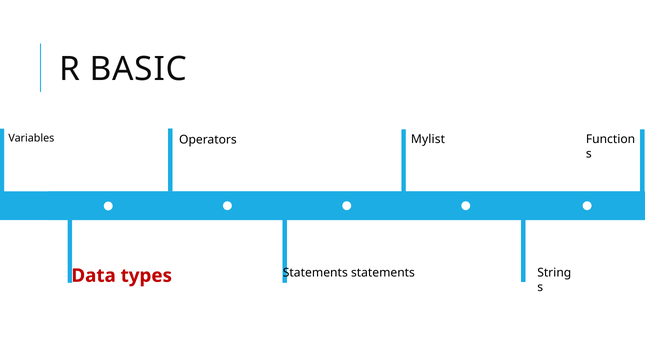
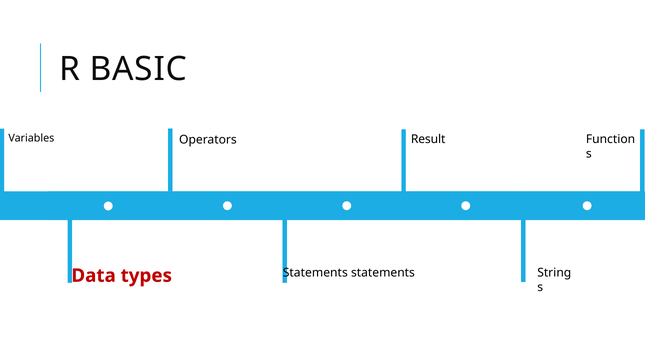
Mylist: Mylist -> Result (428, 139)
